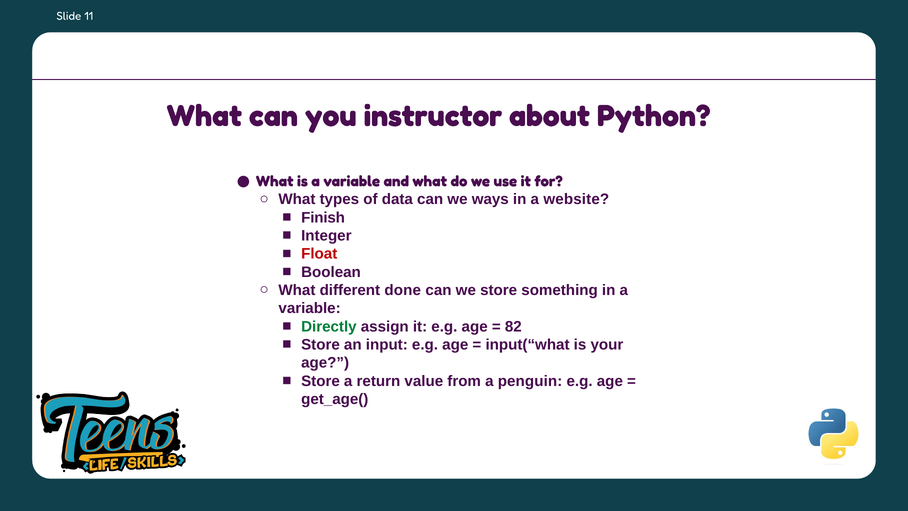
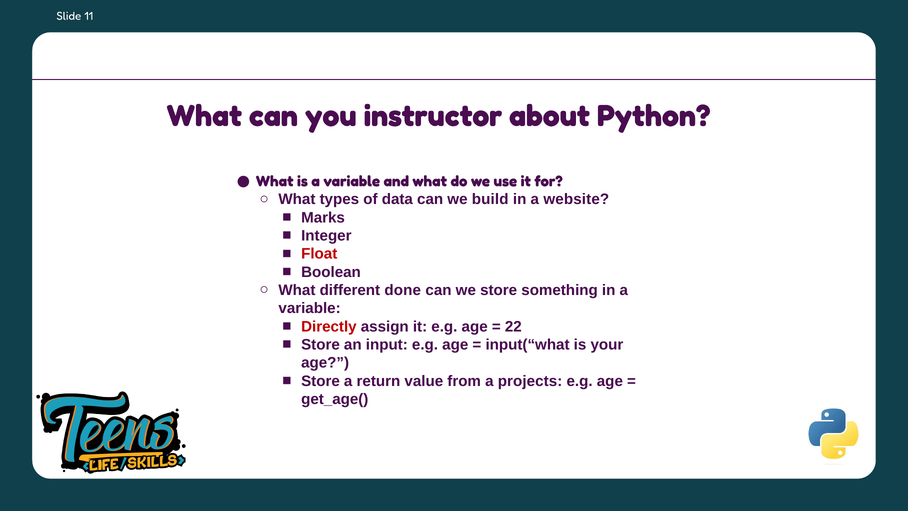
ways: ways -> build (490, 199)
Finish: Finish -> Marks (323, 217)
Directly colour: green -> red (329, 326)
82: 82 -> 22 (513, 326)
penguin: penguin -> projects (530, 381)
